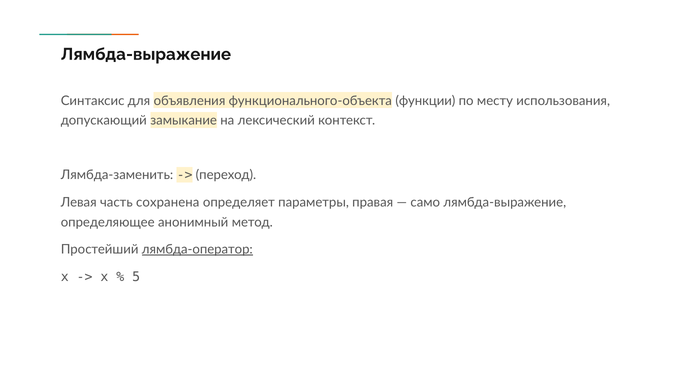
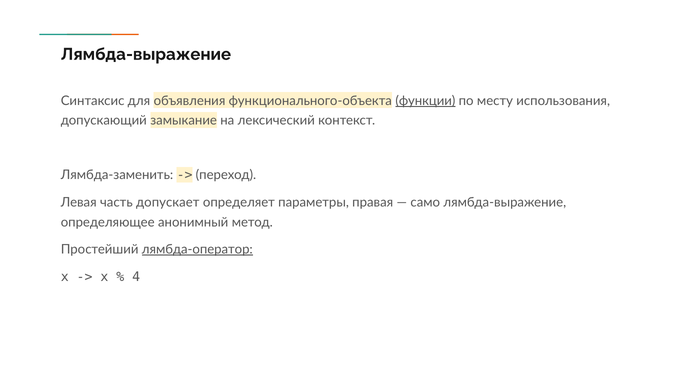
функции underline: none -> present (425, 101)
сохранена: сохранена -> допускает (168, 202)
5: 5 -> 4 (136, 277)
